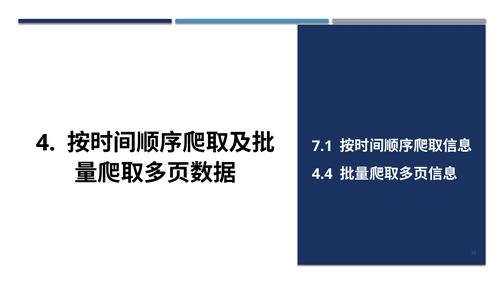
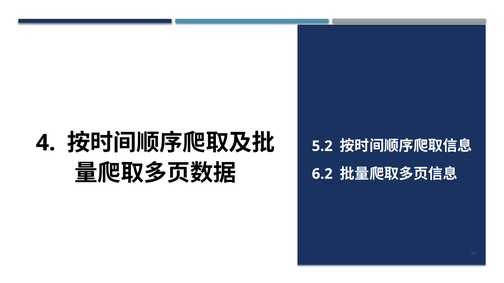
7.1: 7.1 -> 5.2 (322, 146)
4.4: 4.4 -> 6.2 (322, 174)
